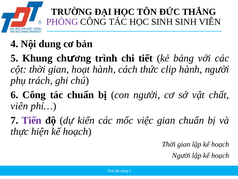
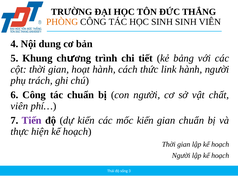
PHÒNG colour: purple -> orange (62, 22)
clip: clip -> link (169, 69)
mốc việc: việc -> kiến (145, 120)
